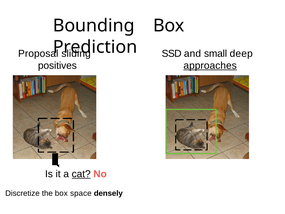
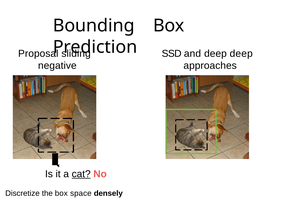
and small: small -> deep (215, 54)
positives: positives -> negative (57, 66)
approaches underline: present -> none (210, 66)
